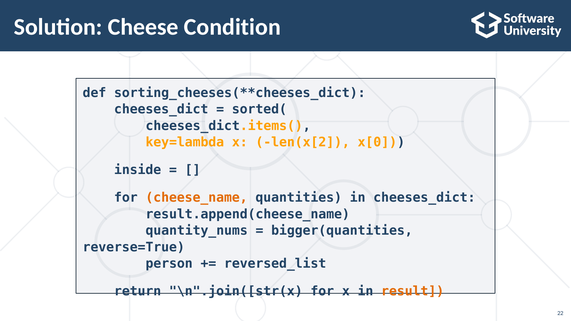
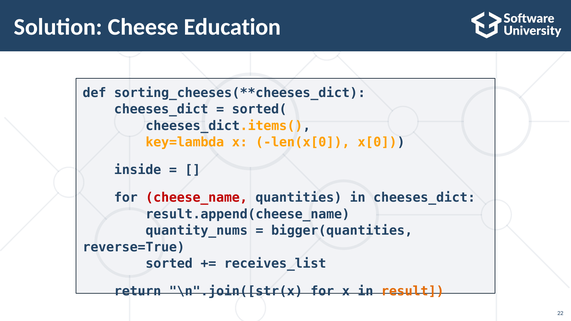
Condition: Condition -> Education (232, 27)
len(x[2: len(x[2 -> len(x[0 (303, 142)
cheese_name colour: orange -> red (197, 198)
person: person -> sorted (169, 264)
reversed_list: reversed_list -> receives_list (275, 264)
